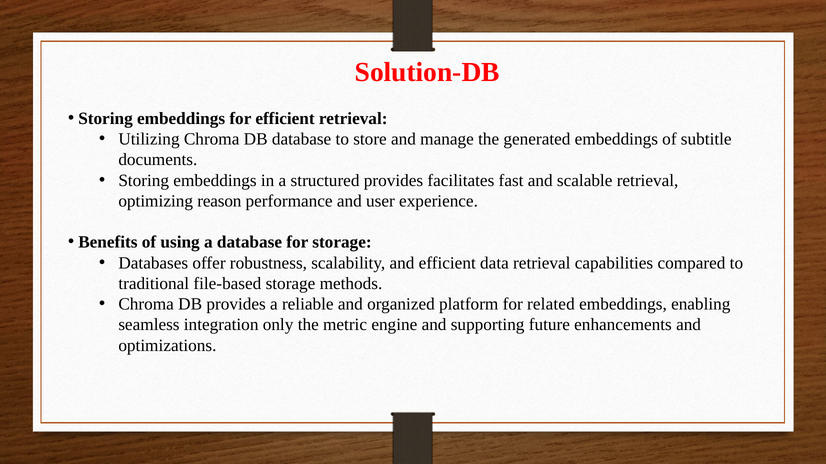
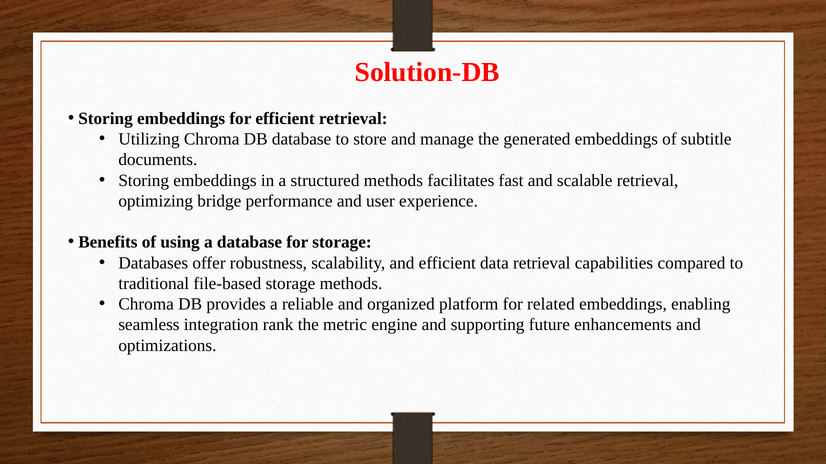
structured provides: provides -> methods (393, 181)
reason: reason -> bridge (219, 201)
only: only -> rank (278, 325)
